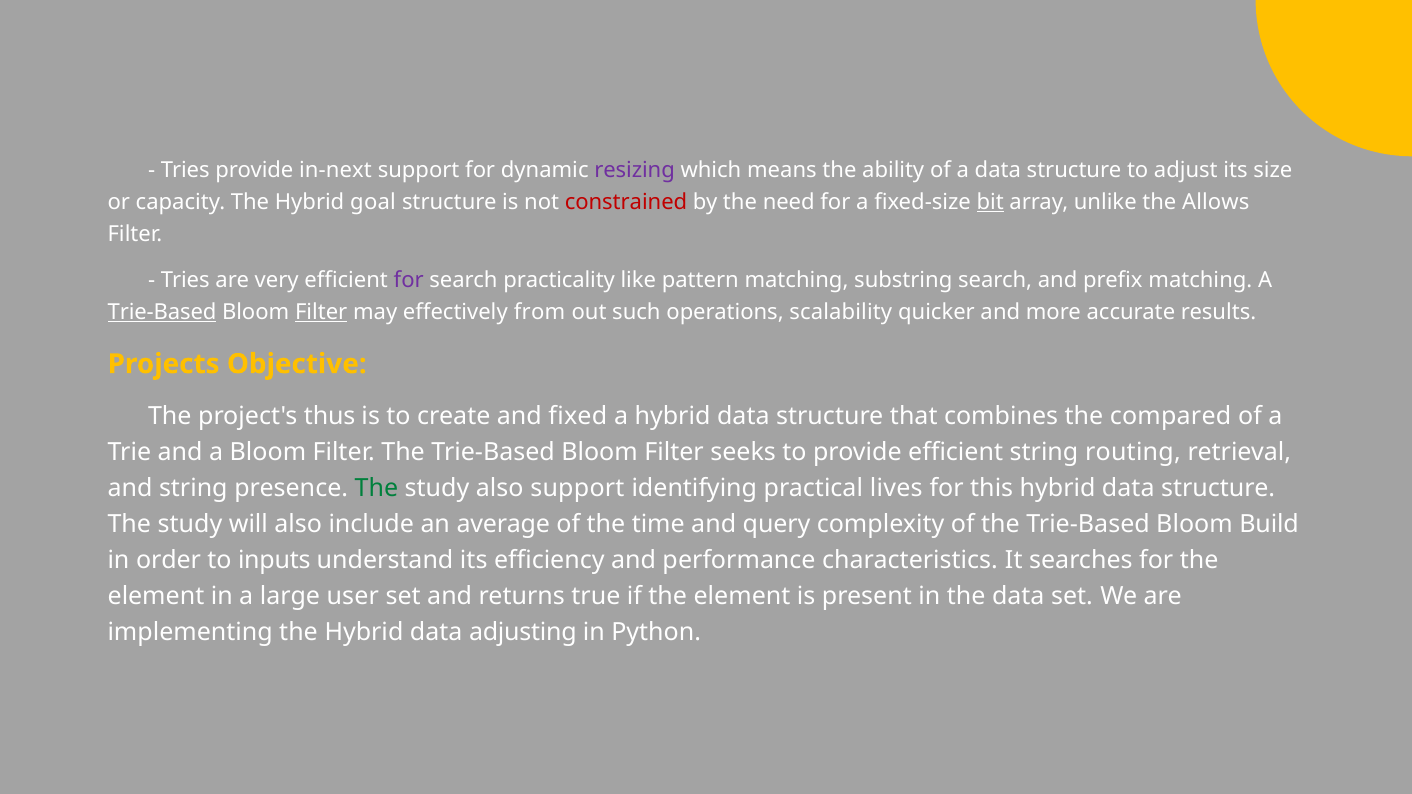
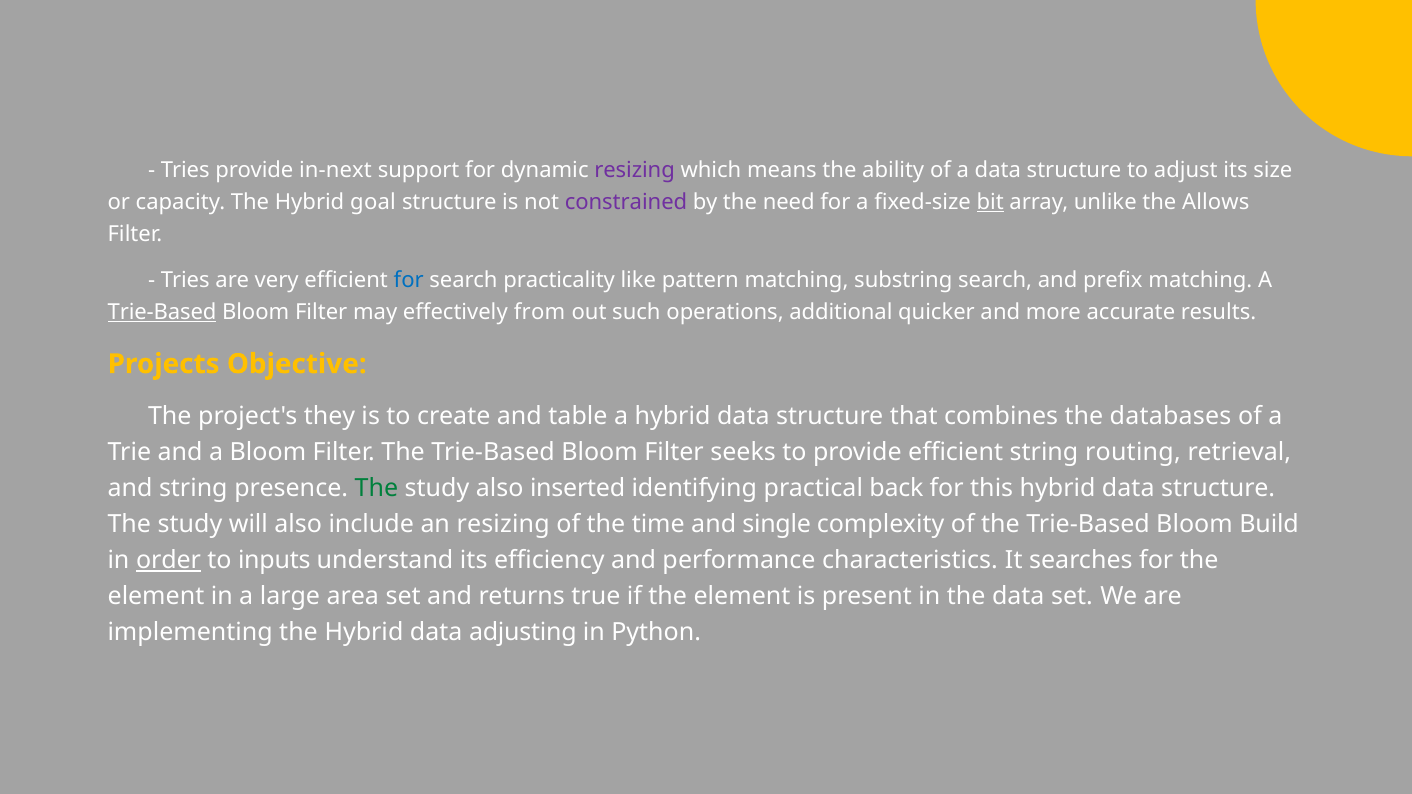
constrained colour: red -> purple (626, 202)
for colour: purple -> blue (409, 281)
Filter underline: present -> none (321, 312)
scalability: scalability -> additional (841, 312)
thus: thus -> they (330, 416)
fixed: fixed -> table (578, 416)
compared: compared -> databases (1171, 416)
also support: support -> inserted (578, 488)
lives: lives -> back (896, 488)
an average: average -> resizing (503, 524)
query: query -> single (777, 524)
order underline: none -> present (169, 560)
user: user -> area (353, 596)
